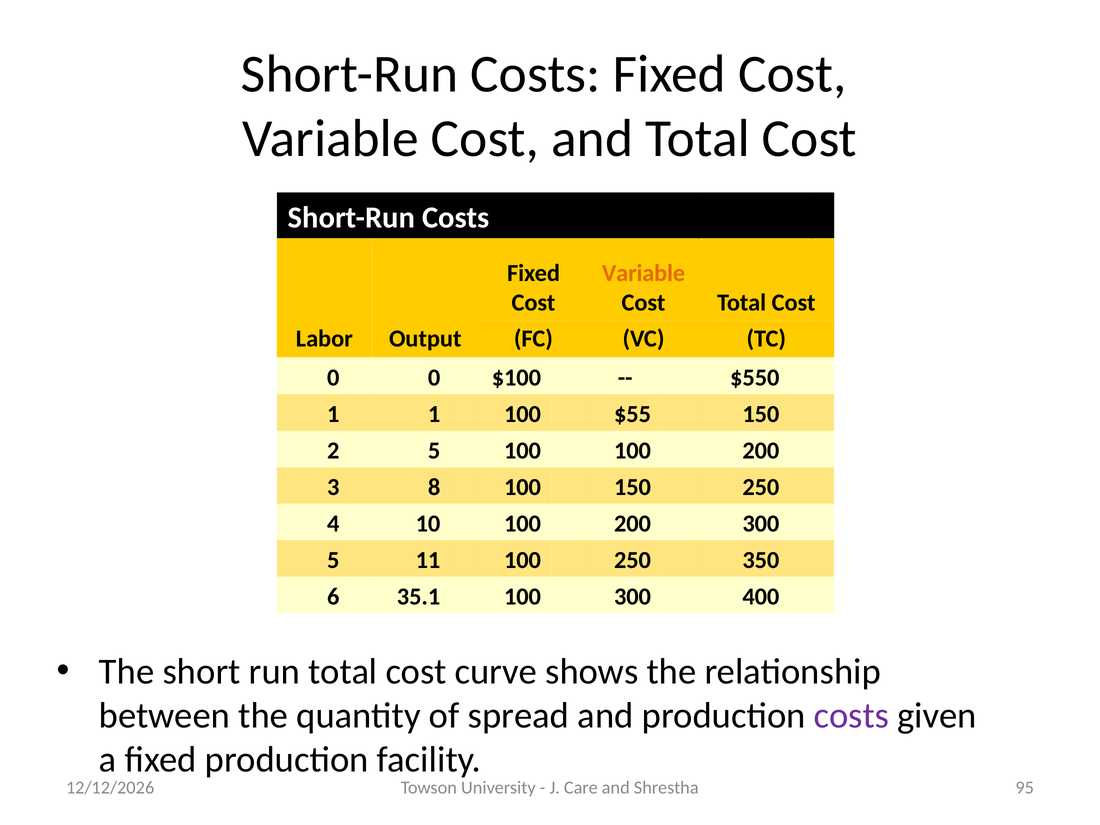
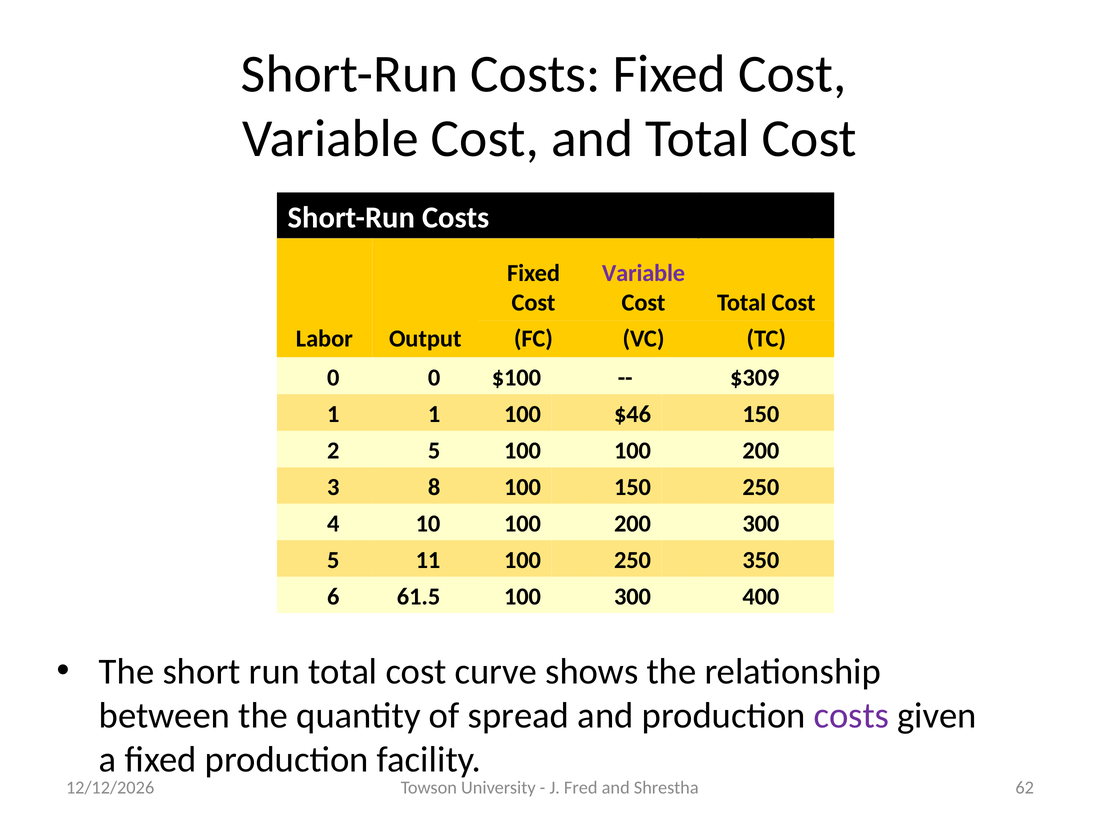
Variable colour: orange -> purple (644, 273)
$550: $550 -> $309 (755, 377)
$55: $55 -> $46 (633, 414)
35.1: 35.1 -> 61.5 (419, 597)
Care: Care -> Fred (581, 788)
95: 95 -> 62 (1025, 788)
